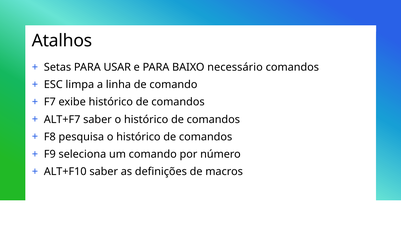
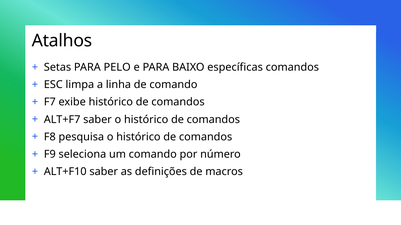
USAR: USAR -> PELO (117, 67)
necessário: necessário -> específicas (235, 67)
